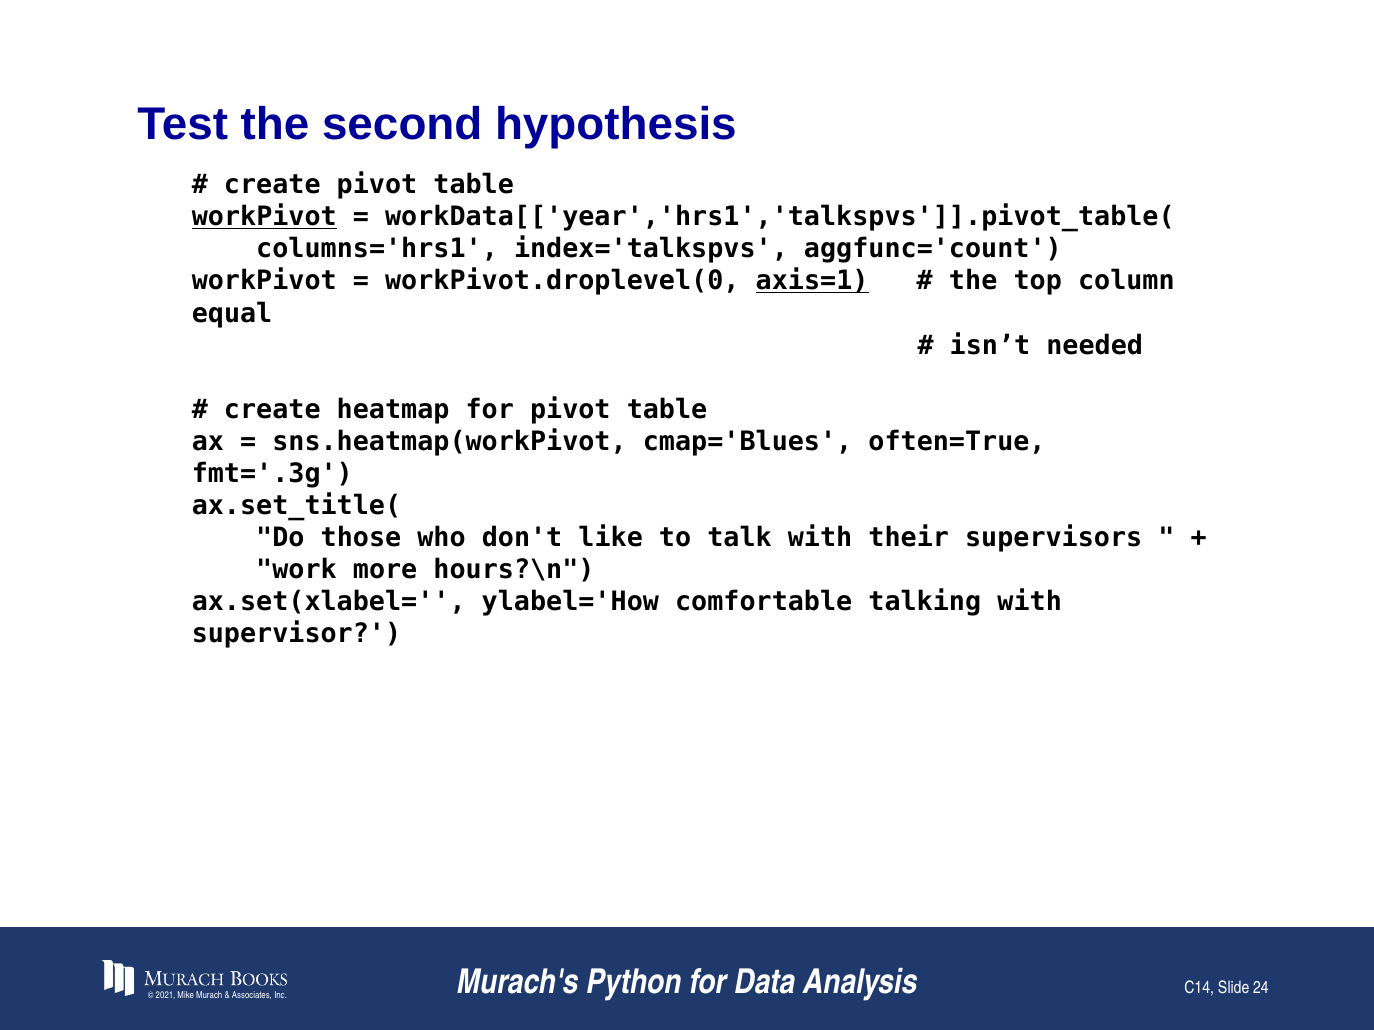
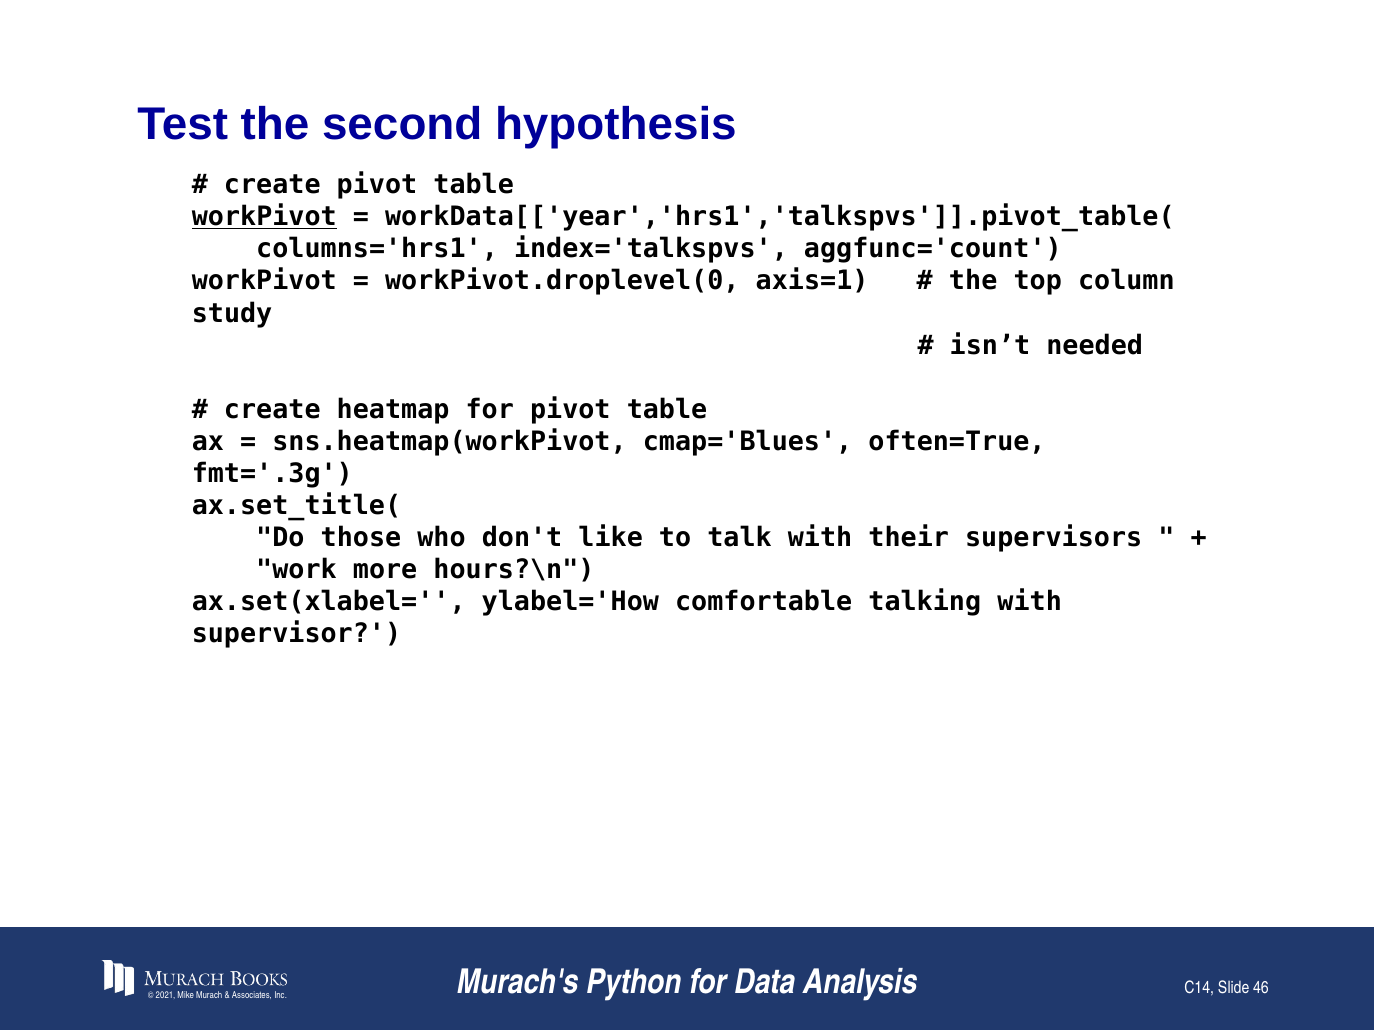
axis=1 underline: present -> none (812, 281)
equal: equal -> study (232, 313)
24: 24 -> 46 (1261, 989)
